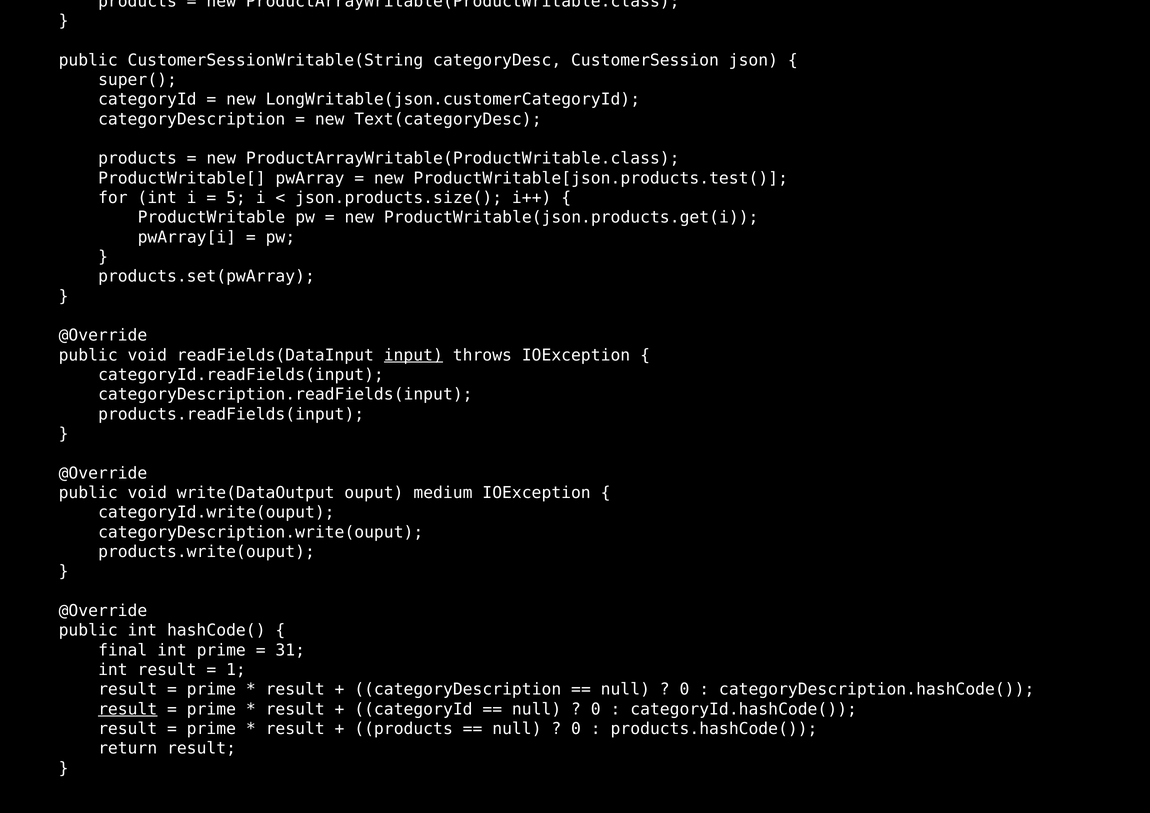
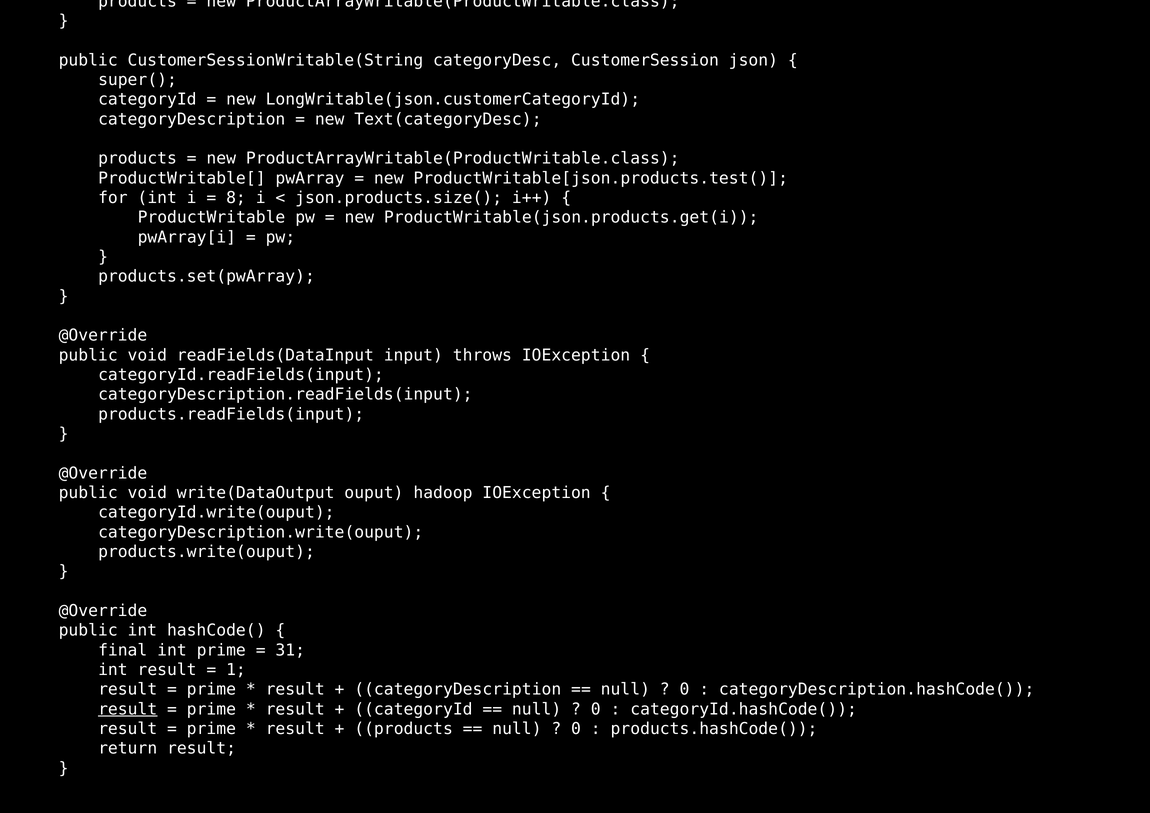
5: 5 -> 8 (236, 198)
input underline: present -> none (413, 355)
medium: medium -> hadoop (443, 493)
